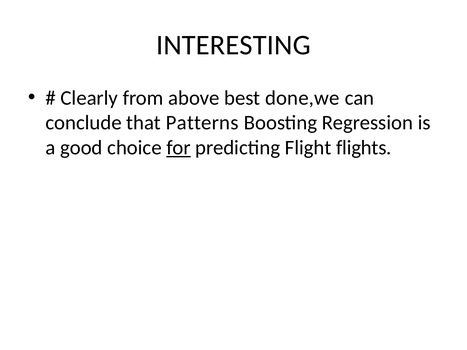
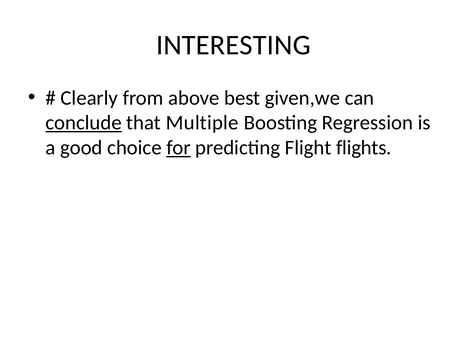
done,we: done,we -> given,we (302, 98)
conclude underline: none -> present (84, 123)
Patterns: Patterns -> Multiple (202, 123)
